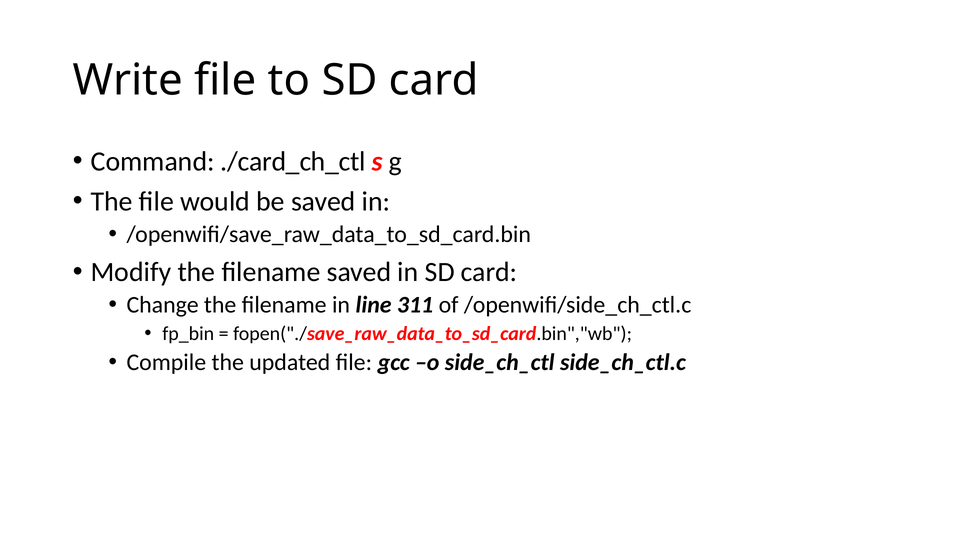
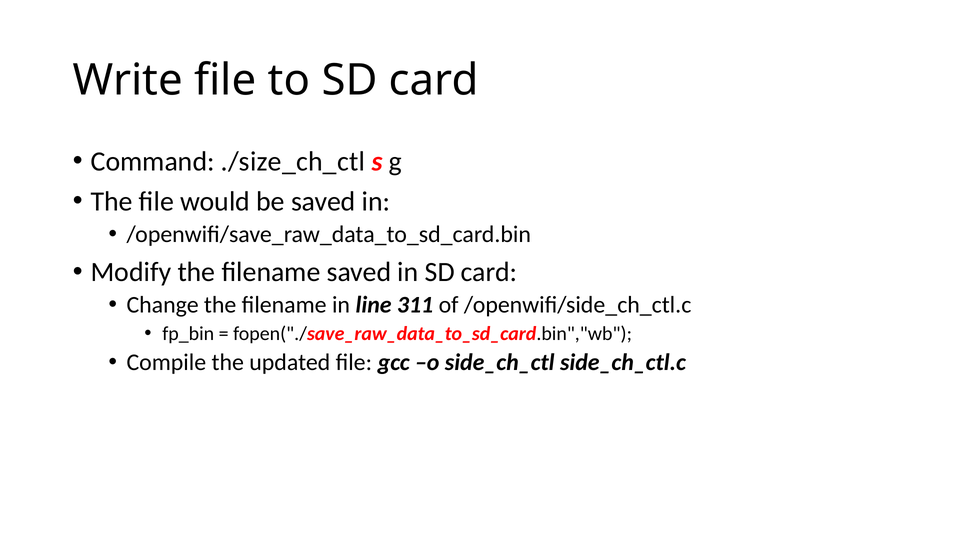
./card_ch_ctl: ./card_ch_ctl -> ./size_ch_ctl (293, 161)
